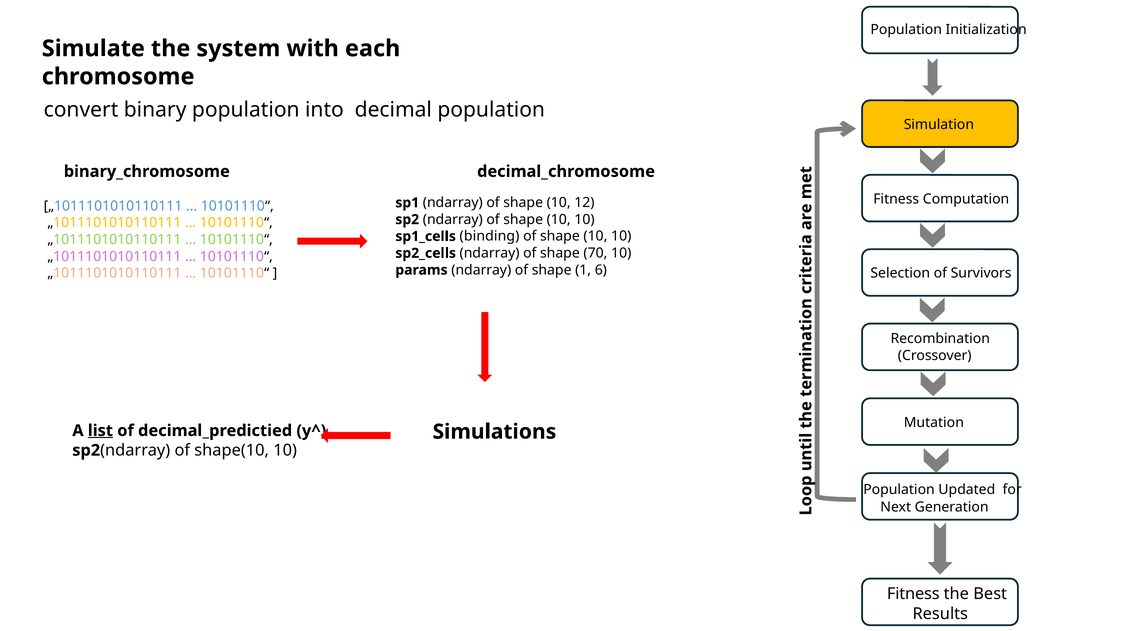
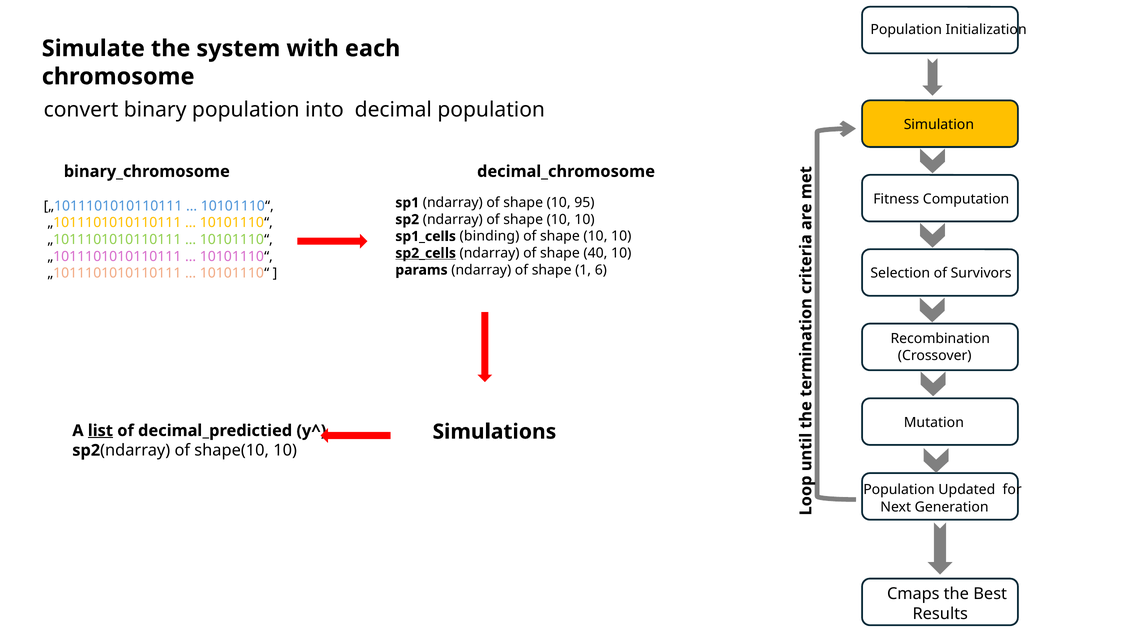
12: 12 -> 95 (584, 203)
sp2_cells underline: none -> present (426, 253)
70: 70 -> 40 (595, 253)
Fitness: Fitness -> Cmaps (913, 595)
